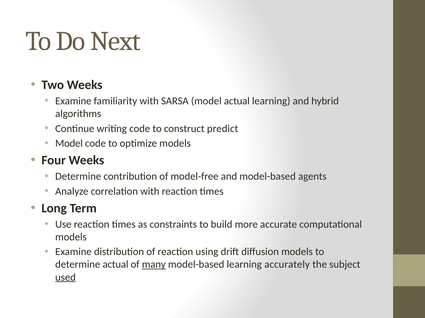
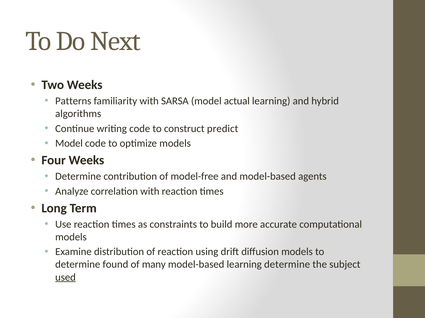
Examine: Examine -> Patterns (73, 101)
determine actual: actual -> found (115, 265)
many underline: present -> none (154, 265)
learning accurately: accurately -> determine (287, 265)
